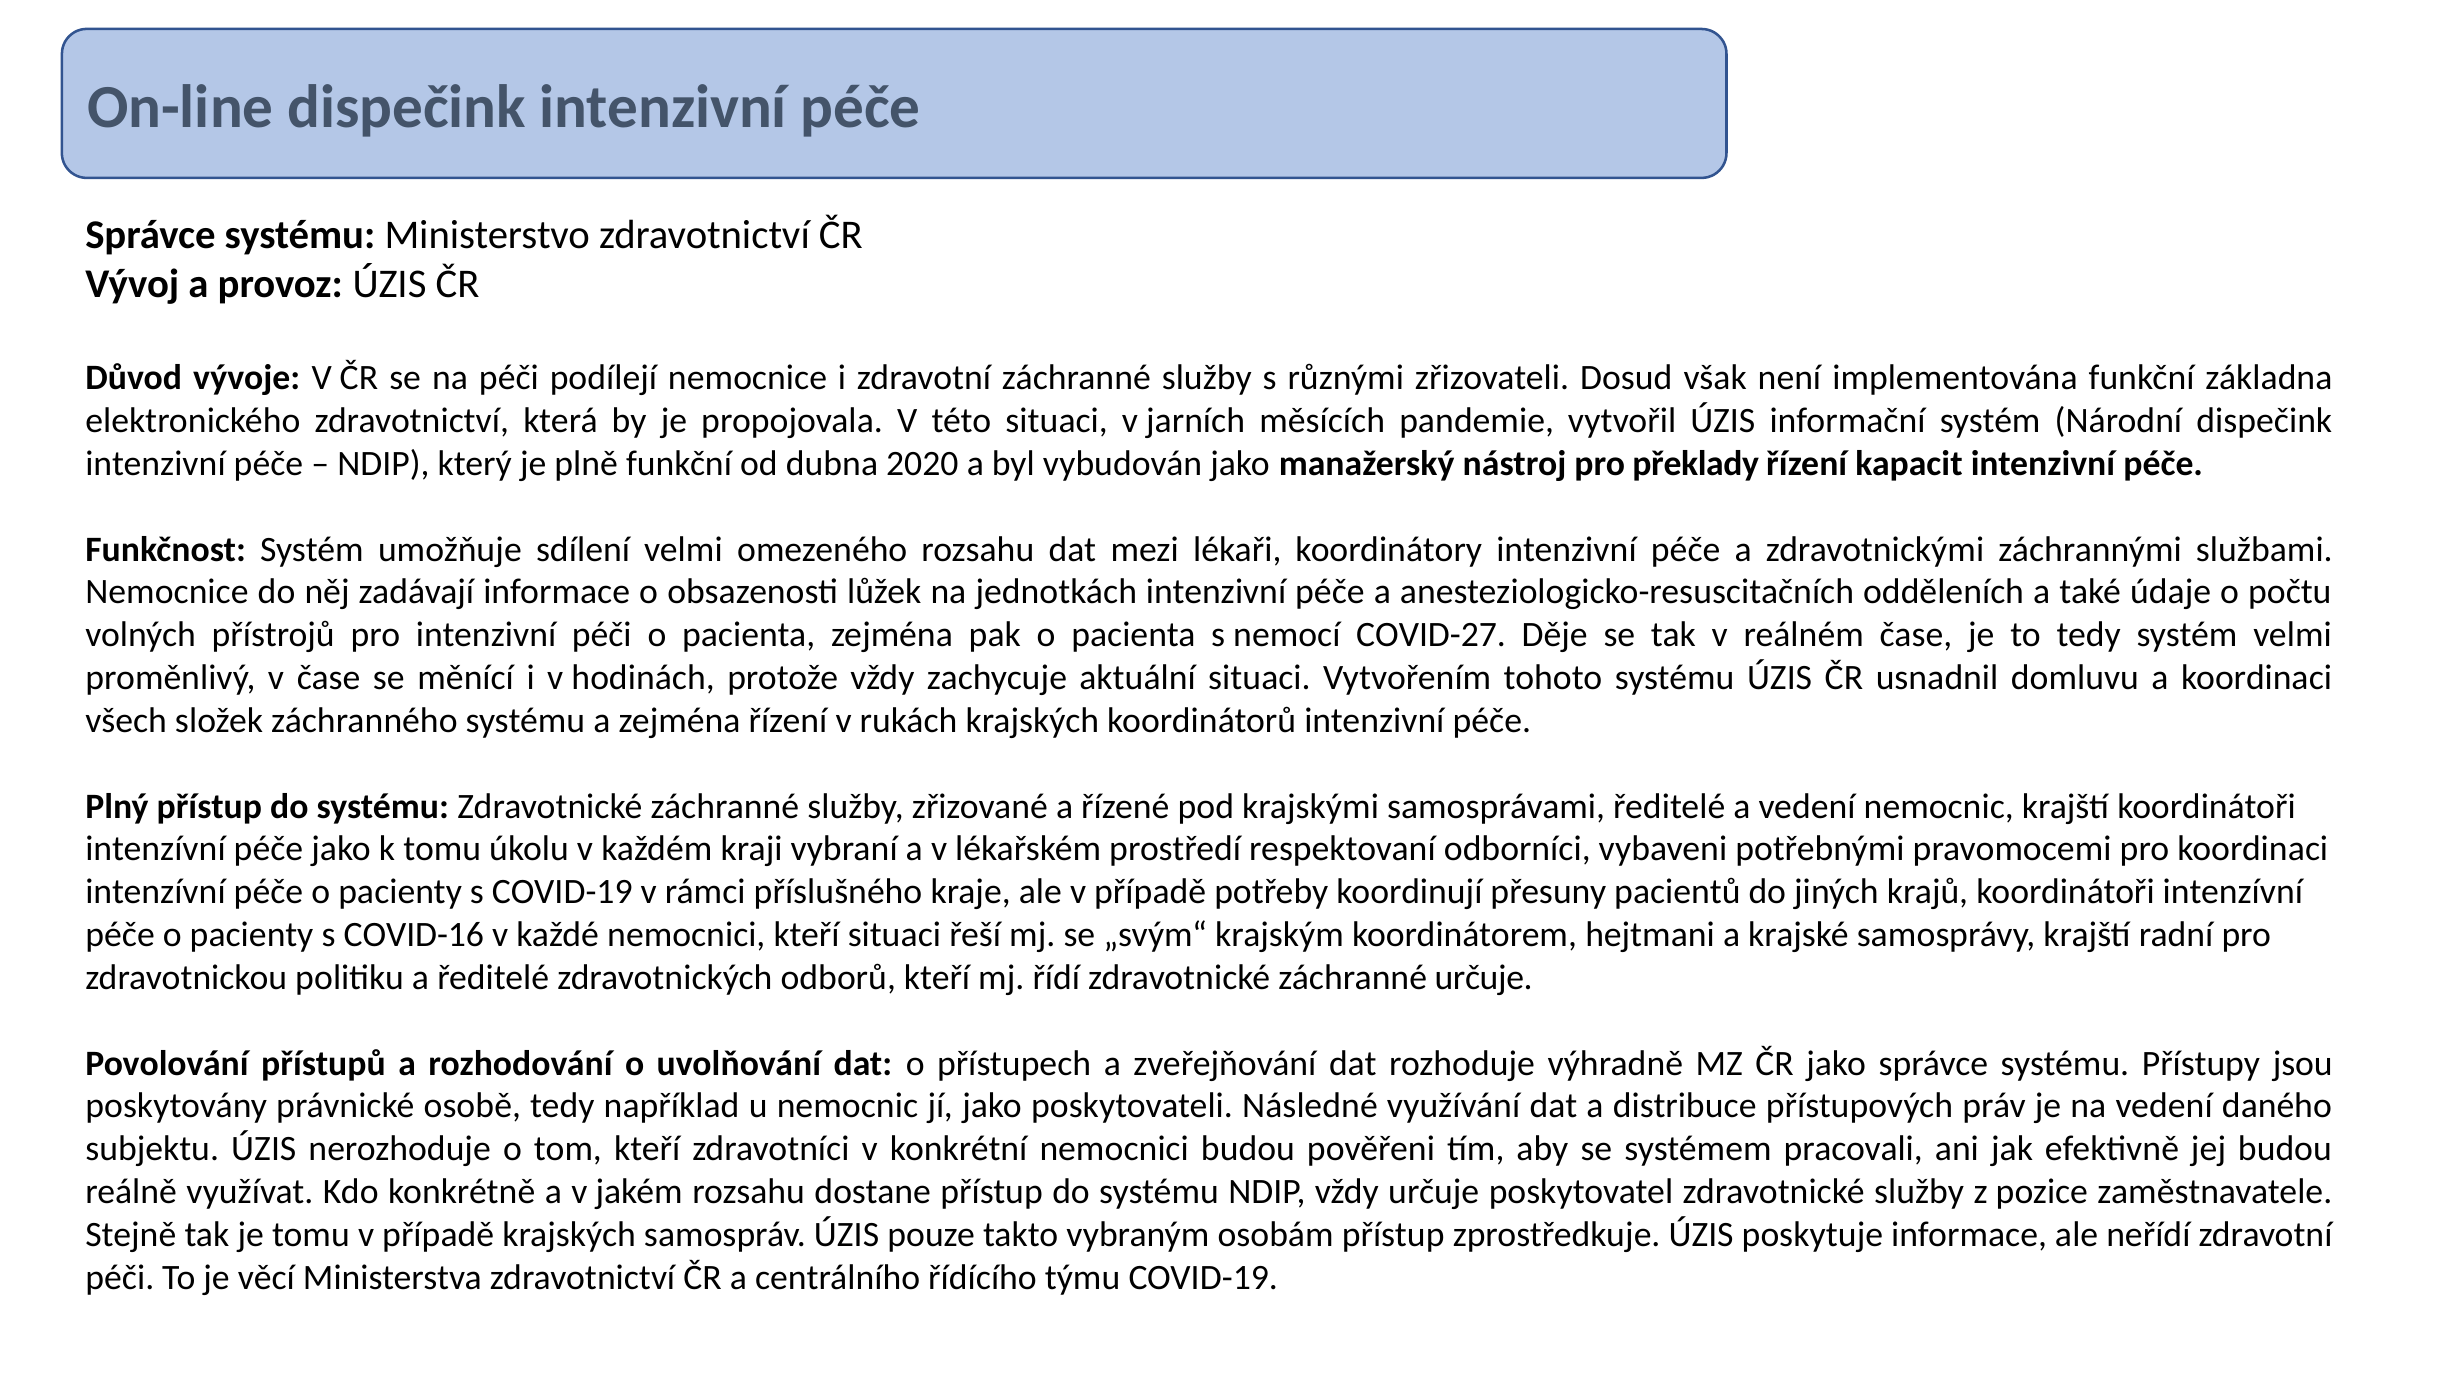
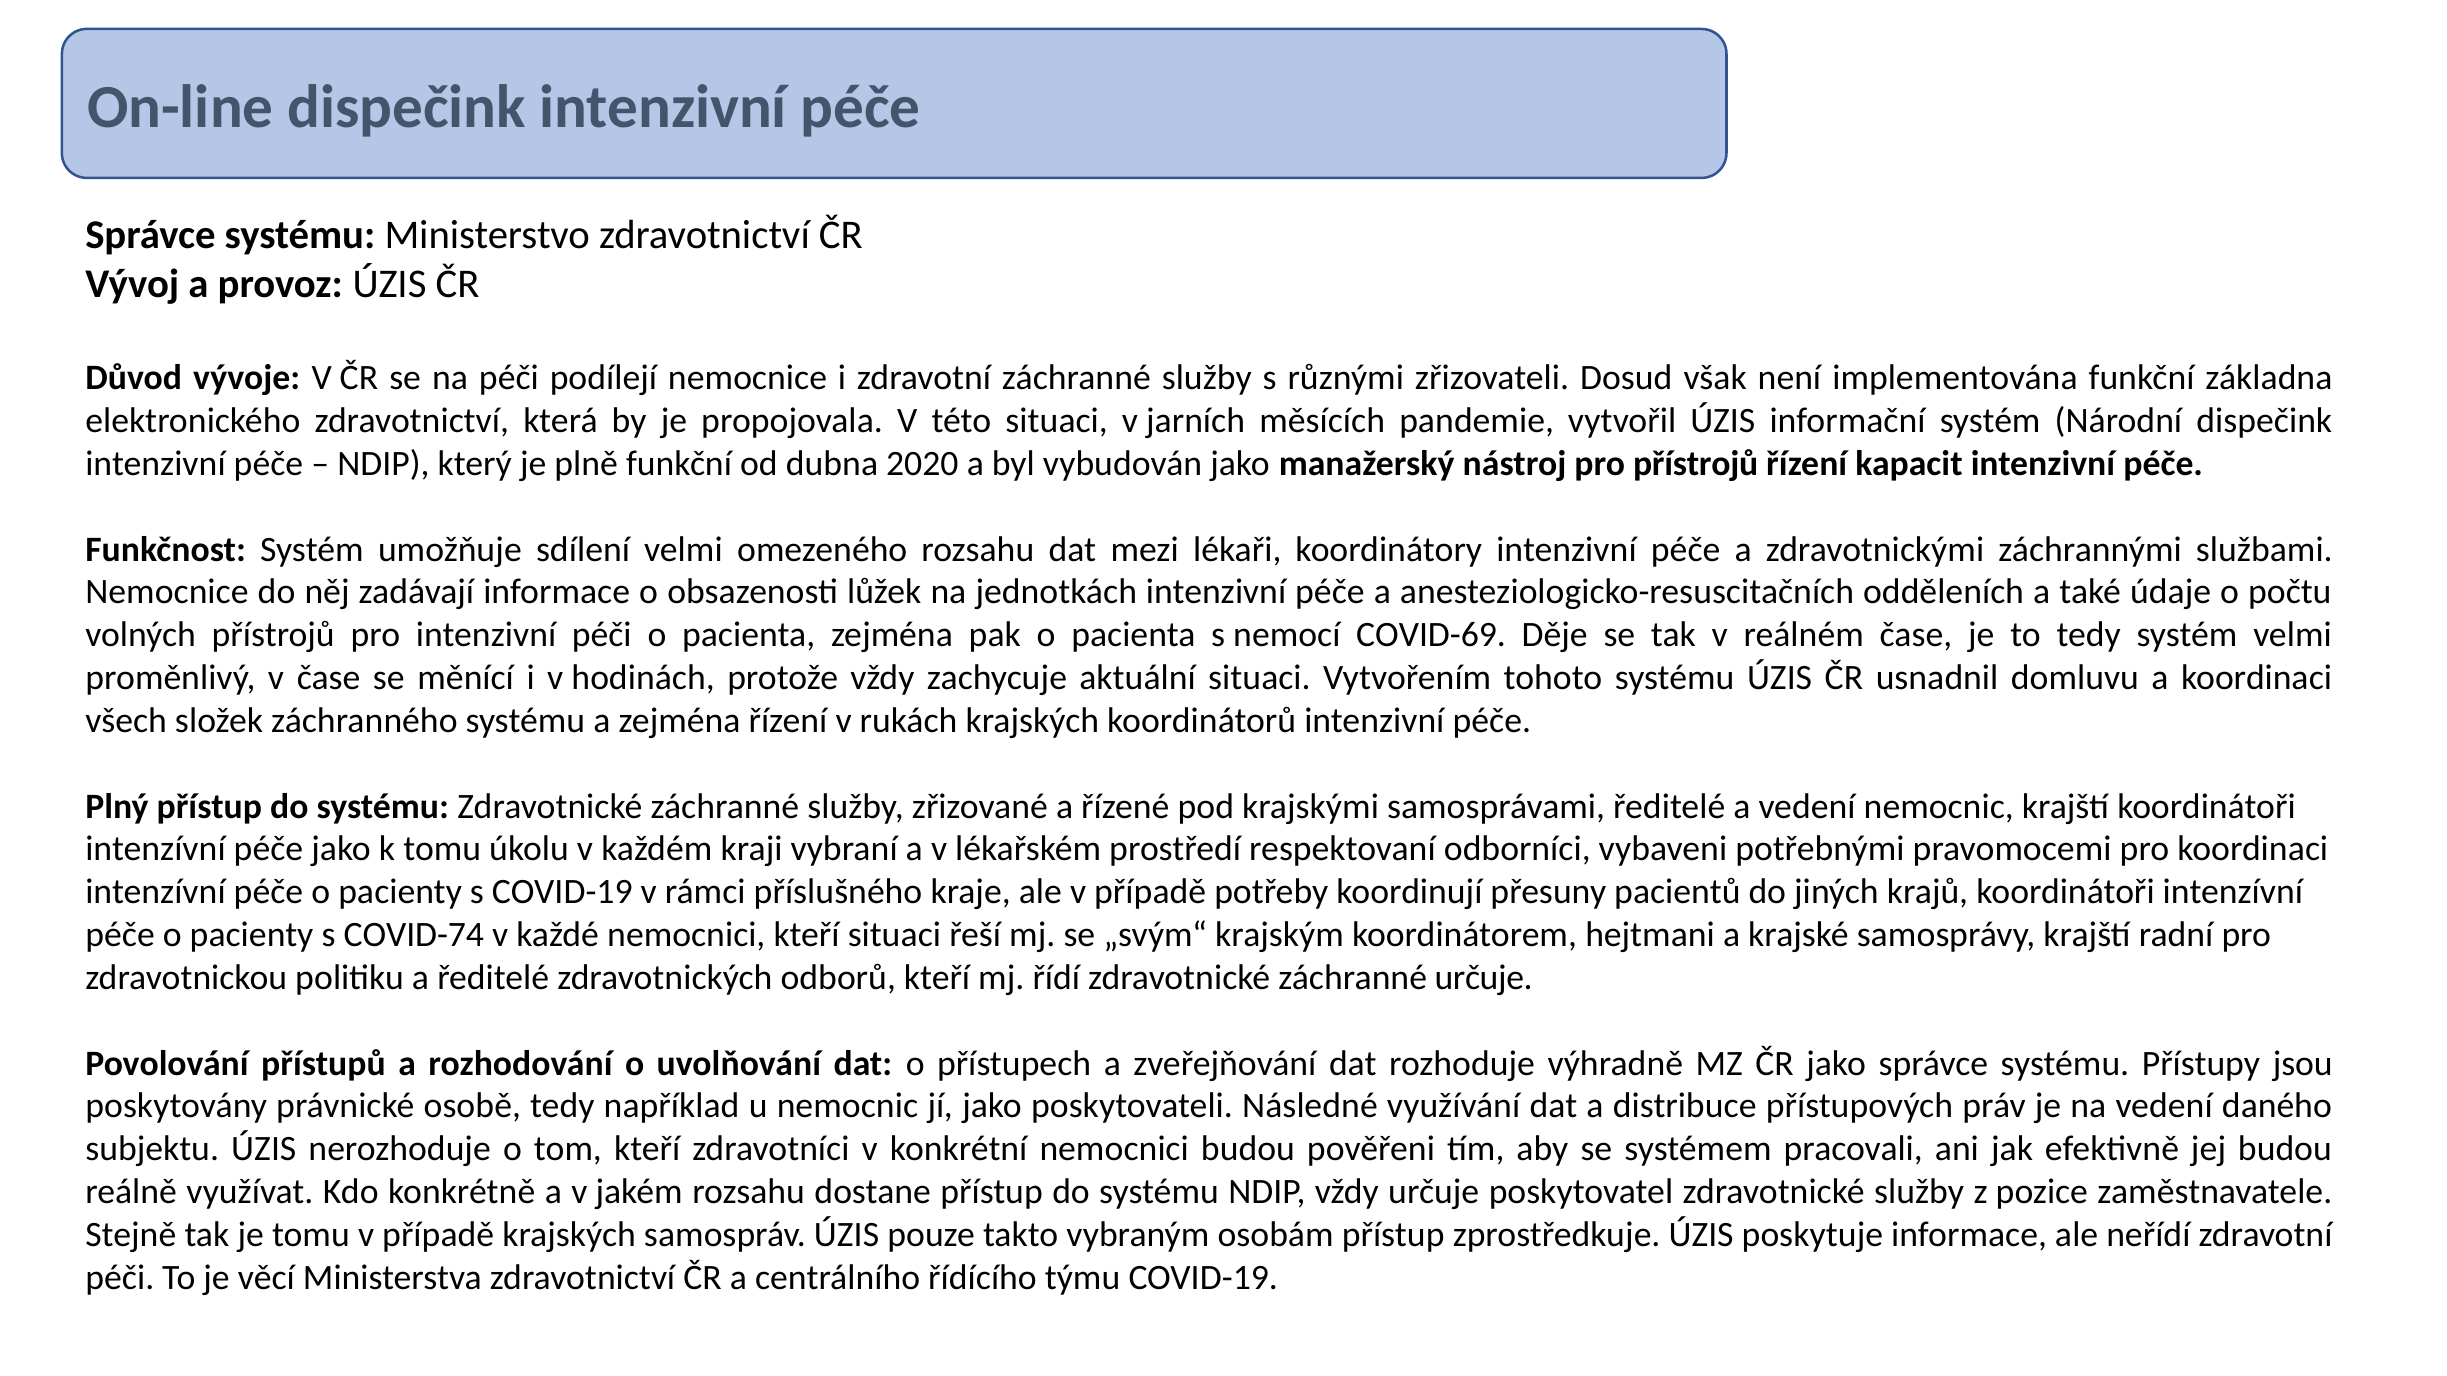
pro překlady: překlady -> přístrojů (1696, 464)
COVID-27: COVID-27 -> COVID-69 (1431, 635)
COVID-16: COVID-16 -> COVID-74 (414, 935)
